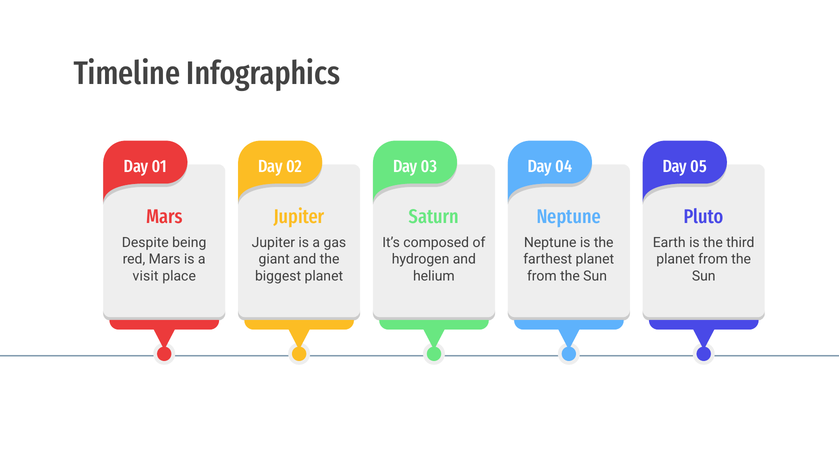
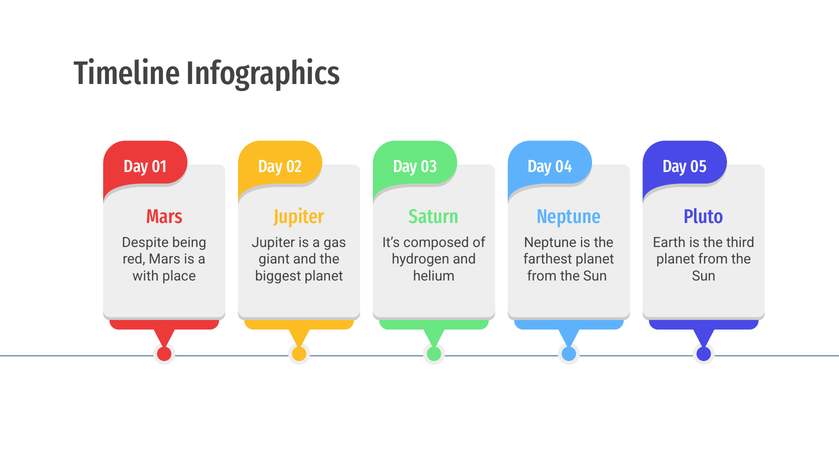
visit: visit -> with (146, 276)
